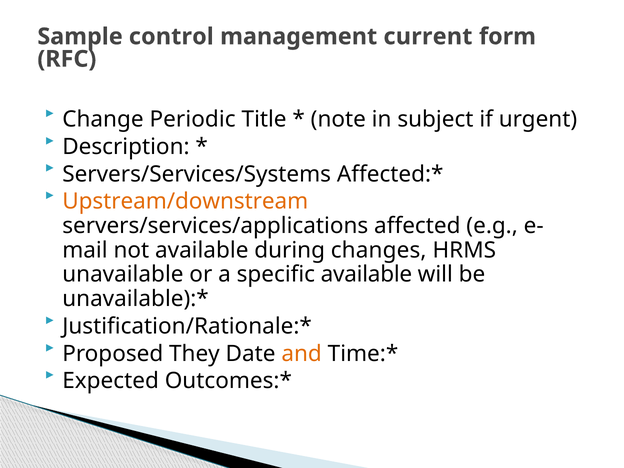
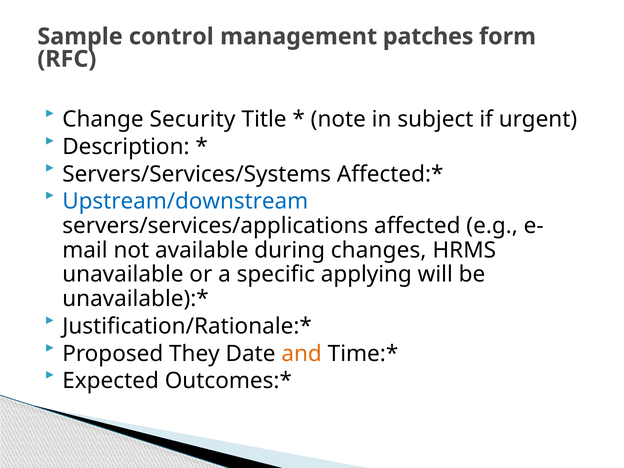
current: current -> patches (428, 37)
Periodic: Periodic -> Security (192, 119)
Upstream/downstream colour: orange -> blue (185, 202)
specific available: available -> applying (366, 274)
